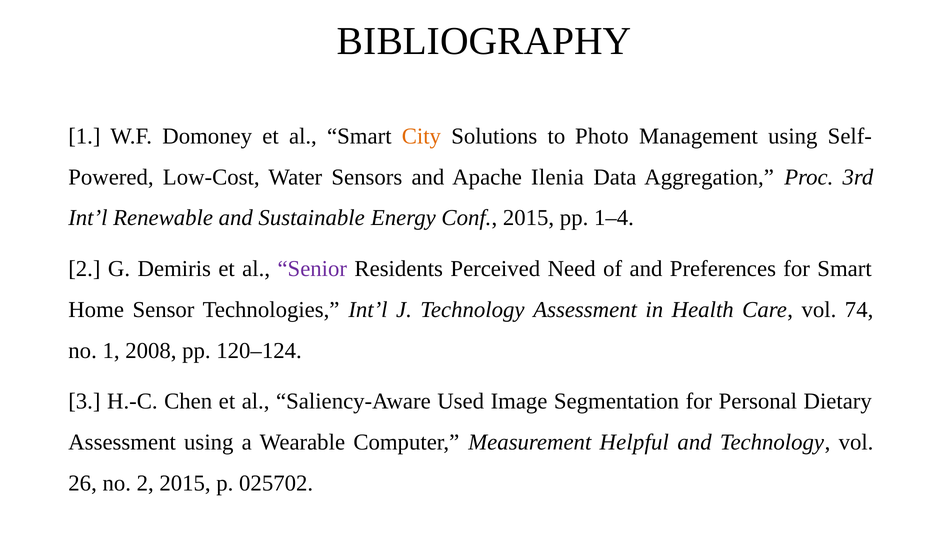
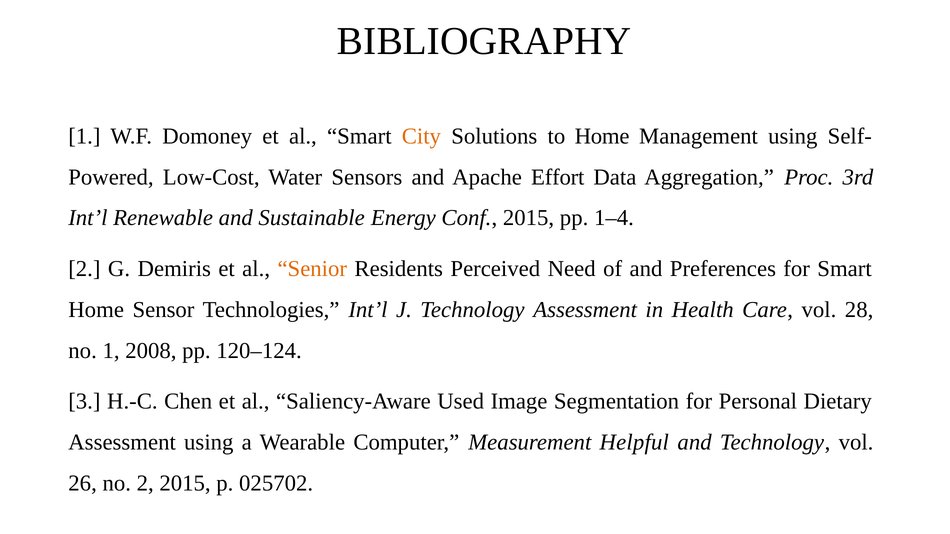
to Photo: Photo -> Home (602, 136)
Ilenia: Ilenia -> Effort (558, 177)
Senior colour: purple -> orange (312, 269)
74: 74 -> 28 (859, 310)
